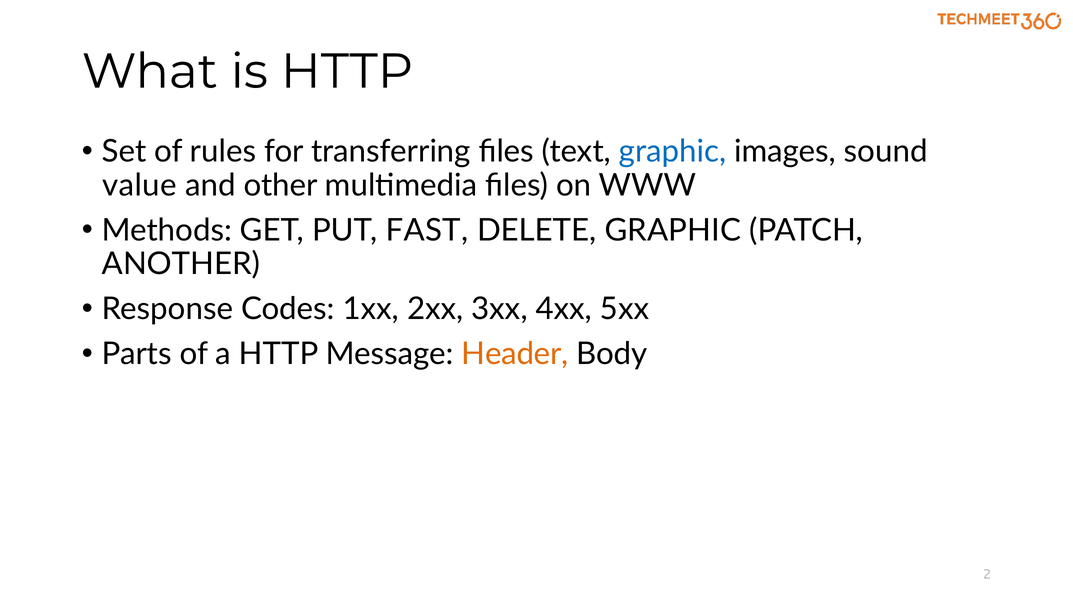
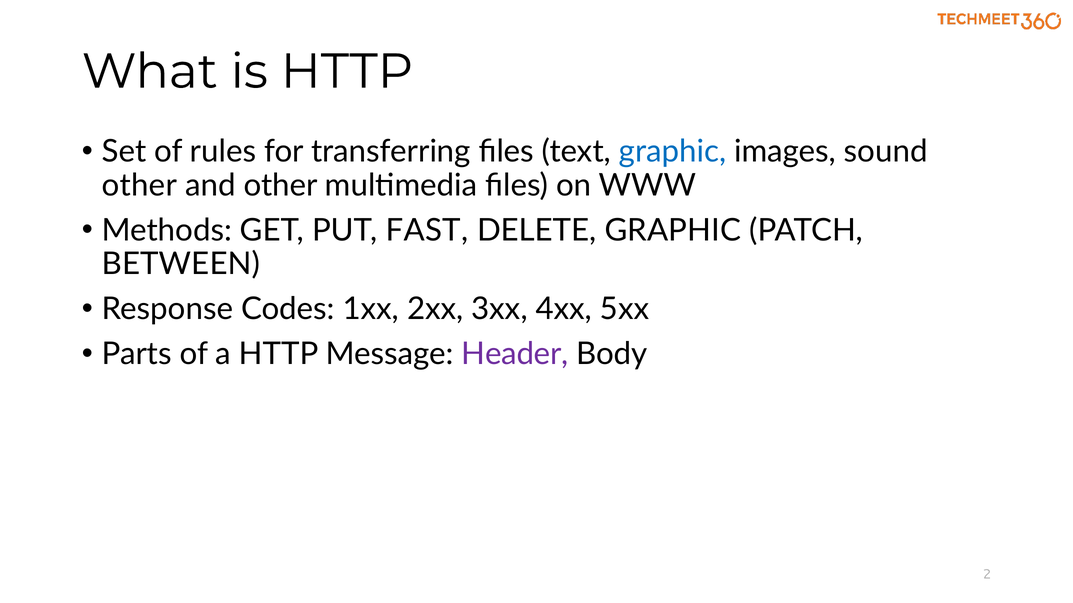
value: value -> other (139, 185)
ANOTHER: ANOTHER -> BETWEEN (181, 264)
Header colour: orange -> purple (515, 354)
